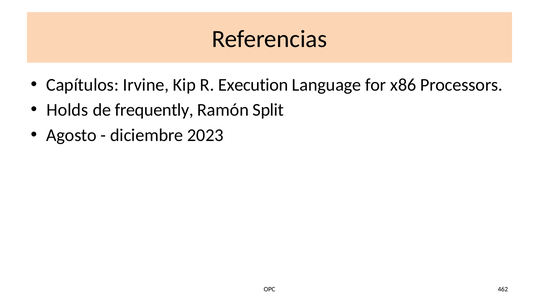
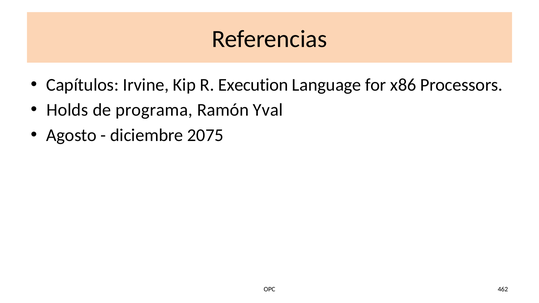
frequently: frequently -> programa (154, 110)
Split: Split -> Yval (268, 110)
2023: 2023 -> 2075 (205, 135)
